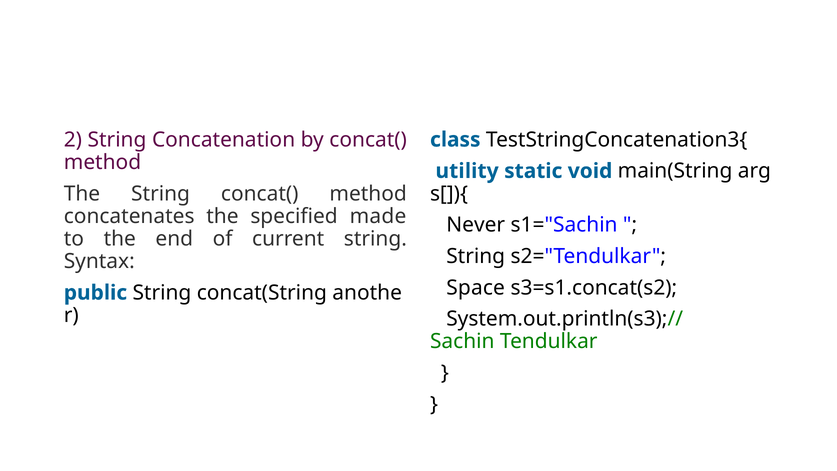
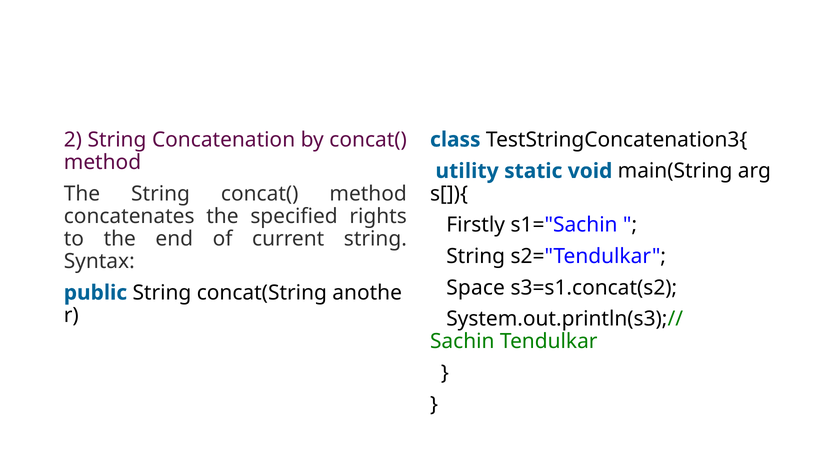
made: made -> rights (378, 216)
Never: Never -> Firstly (476, 225)
